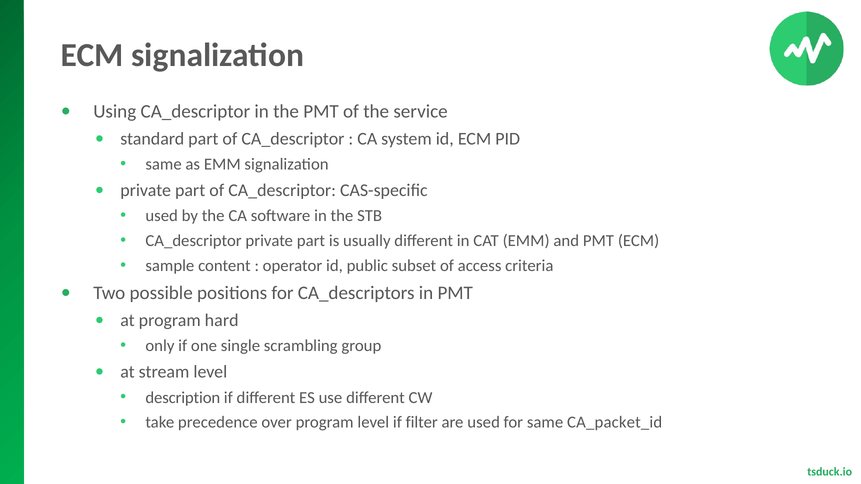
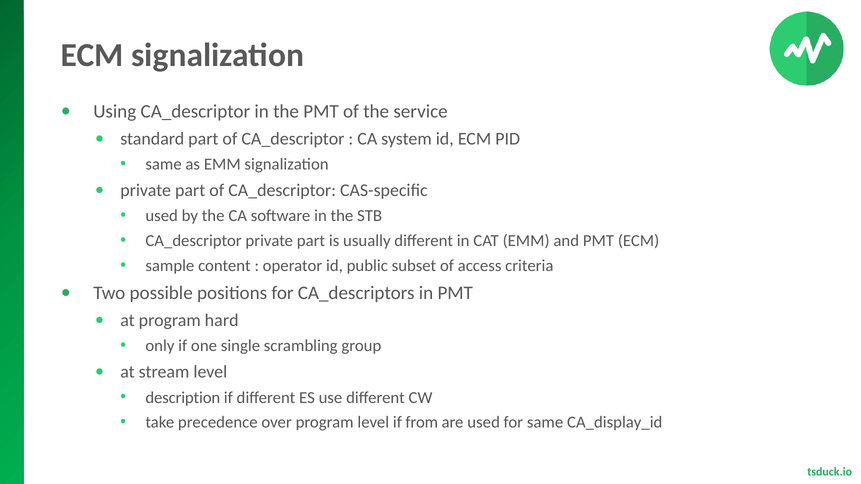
filter: filter -> from (422, 423)
CA_packet_id: CA_packet_id -> CA_display_id (615, 423)
